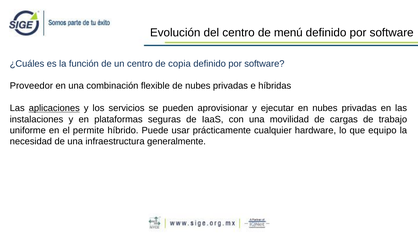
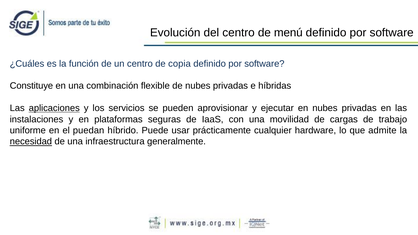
Proveedor: Proveedor -> Constituye (31, 86)
permite: permite -> puedan (89, 131)
equipo: equipo -> admite (382, 131)
necesidad underline: none -> present (31, 142)
